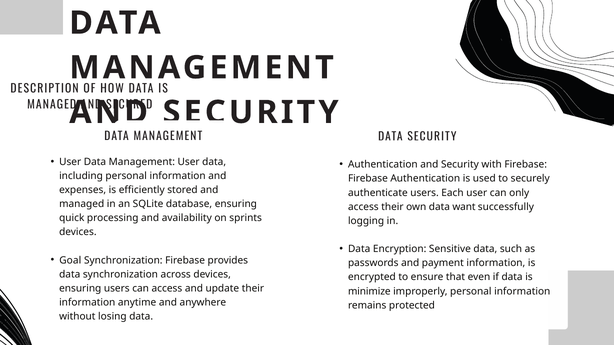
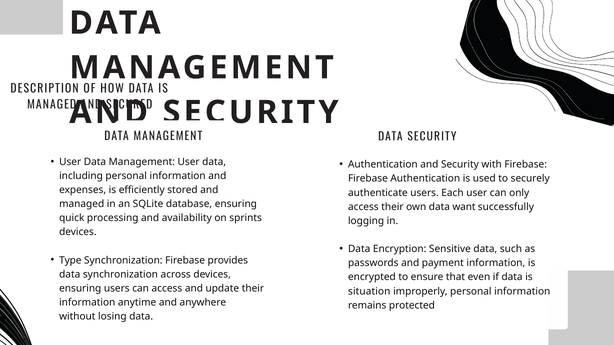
Goal: Goal -> Type (70, 260)
minimize: minimize -> situation (369, 292)
